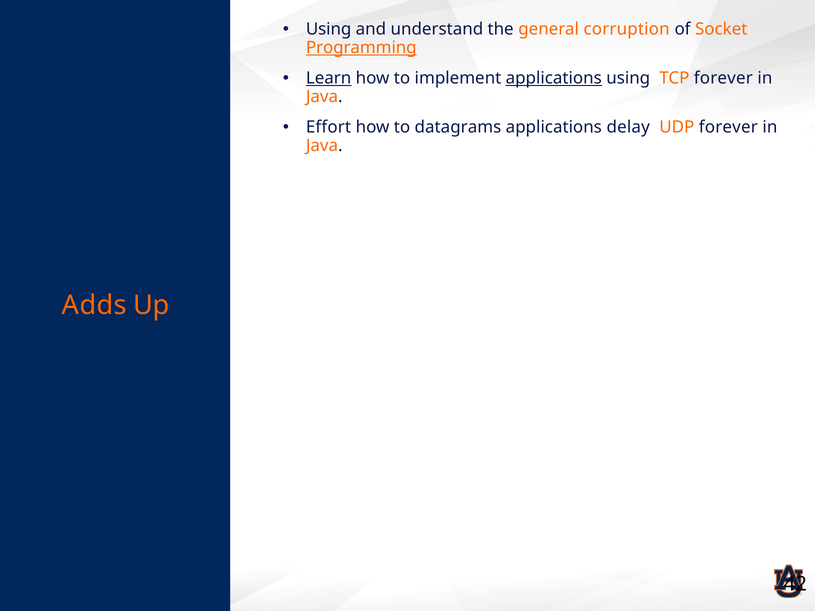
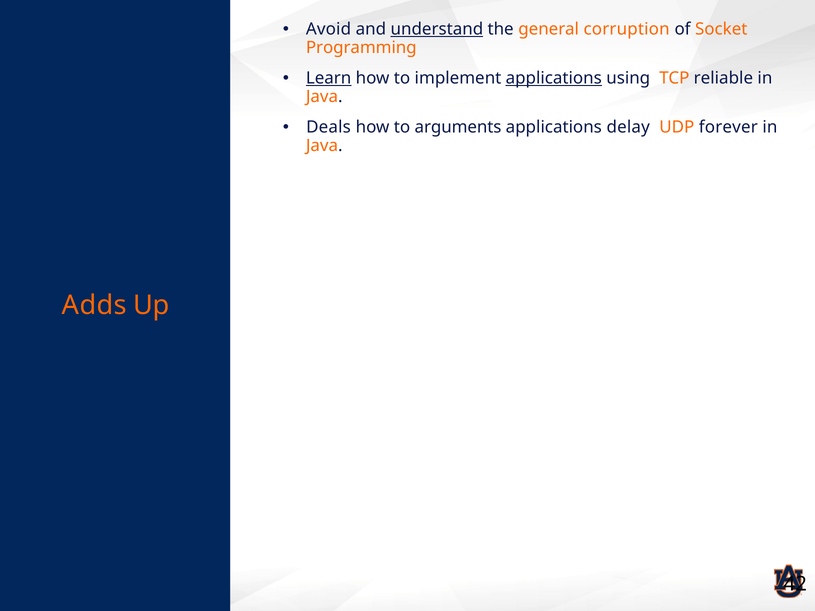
Using: Using -> Avoid (328, 29)
understand underline: none -> present (437, 29)
Programming underline: present -> none (361, 48)
TCP forever: forever -> reliable (723, 78)
Effort: Effort -> Deals (328, 127)
datagrams: datagrams -> arguments (458, 127)
